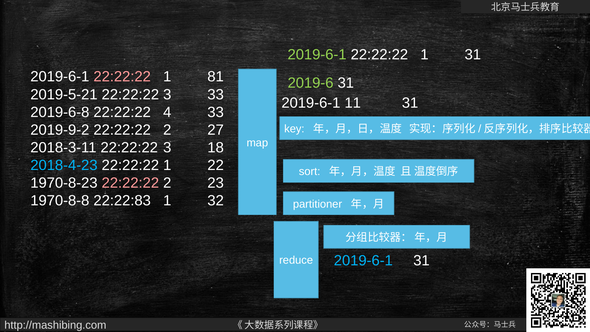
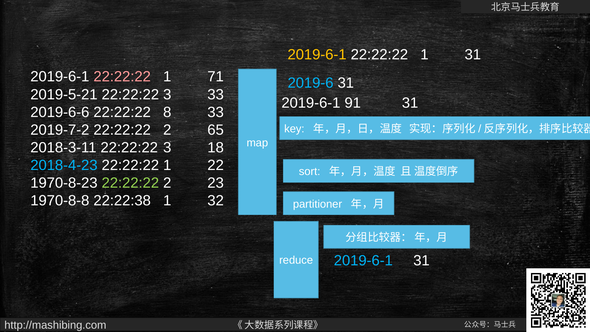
2019-6-1 colour: light green -> yellow (317, 54)
81: 81 -> 71 (216, 77)
2019-6 colour: light green -> light blue (311, 83)
11: 11 -> 91 (353, 103)
2019-6-8: 2019-6-8 -> 2019-6-6 (60, 112)
4: 4 -> 8 (167, 112)
2019-9-2: 2019-9-2 -> 2019-7-2 (60, 130)
27: 27 -> 65 (216, 130)
22:22:22 colour: pink -> light green (130, 183)
22:22:83: 22:22:83 -> 22:22:38 (122, 201)
